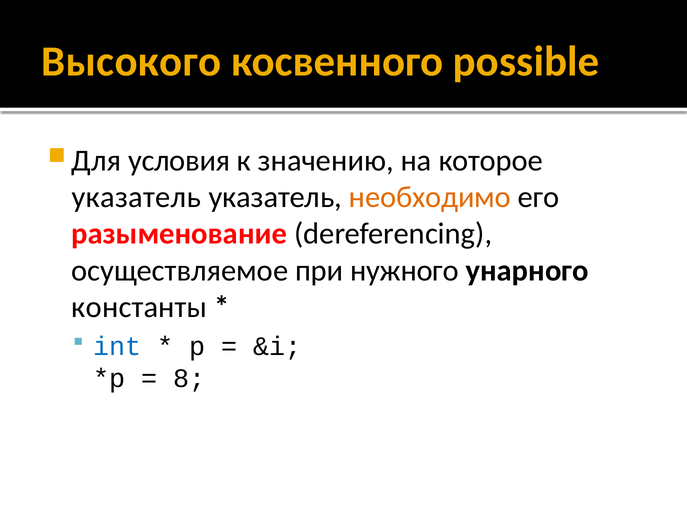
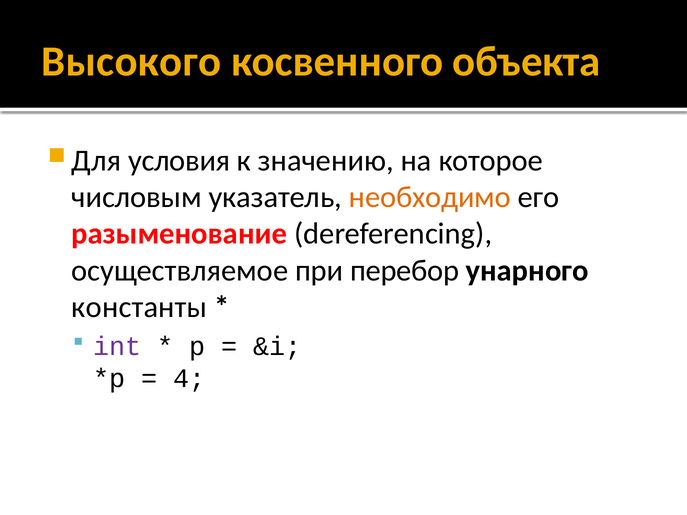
possible: possible -> объекта (526, 62)
указатель: указатель -> числовым (137, 197)
нужного: нужного -> перебор (405, 271)
int colour: blue -> purple (117, 347)
8: 8 -> 4 (189, 379)
